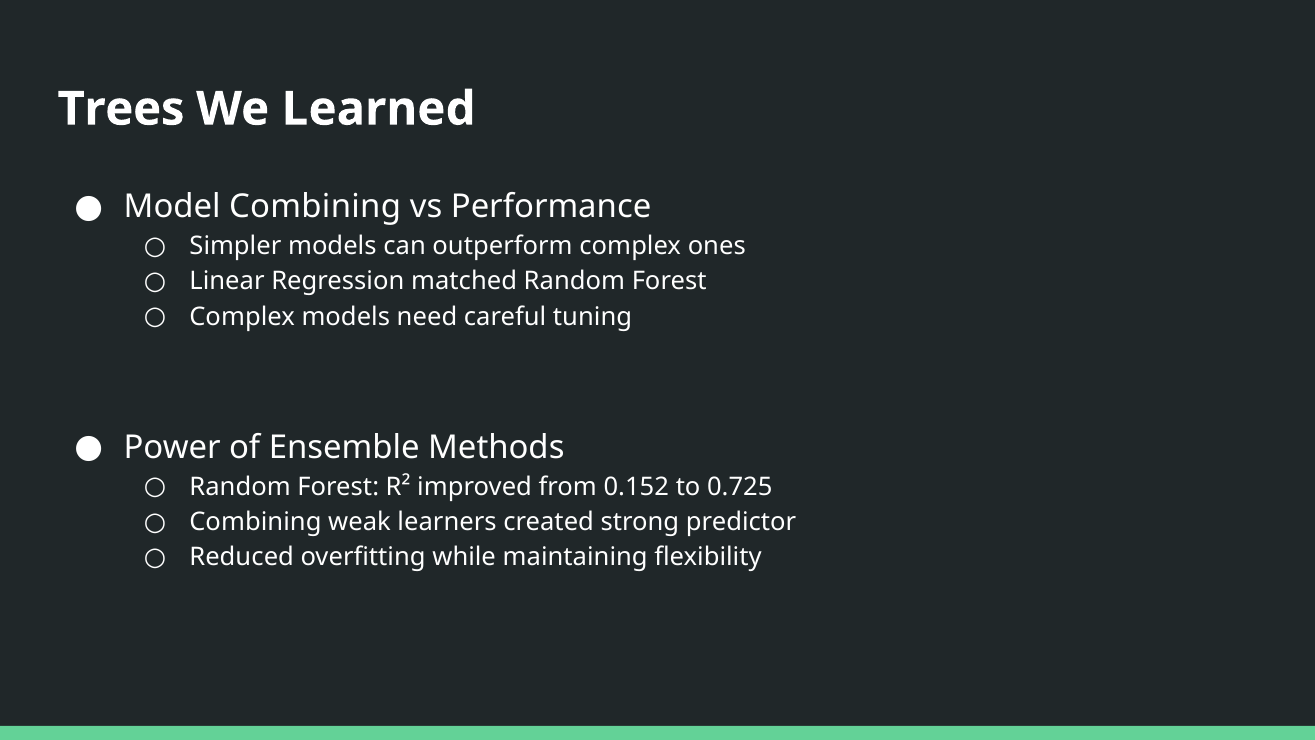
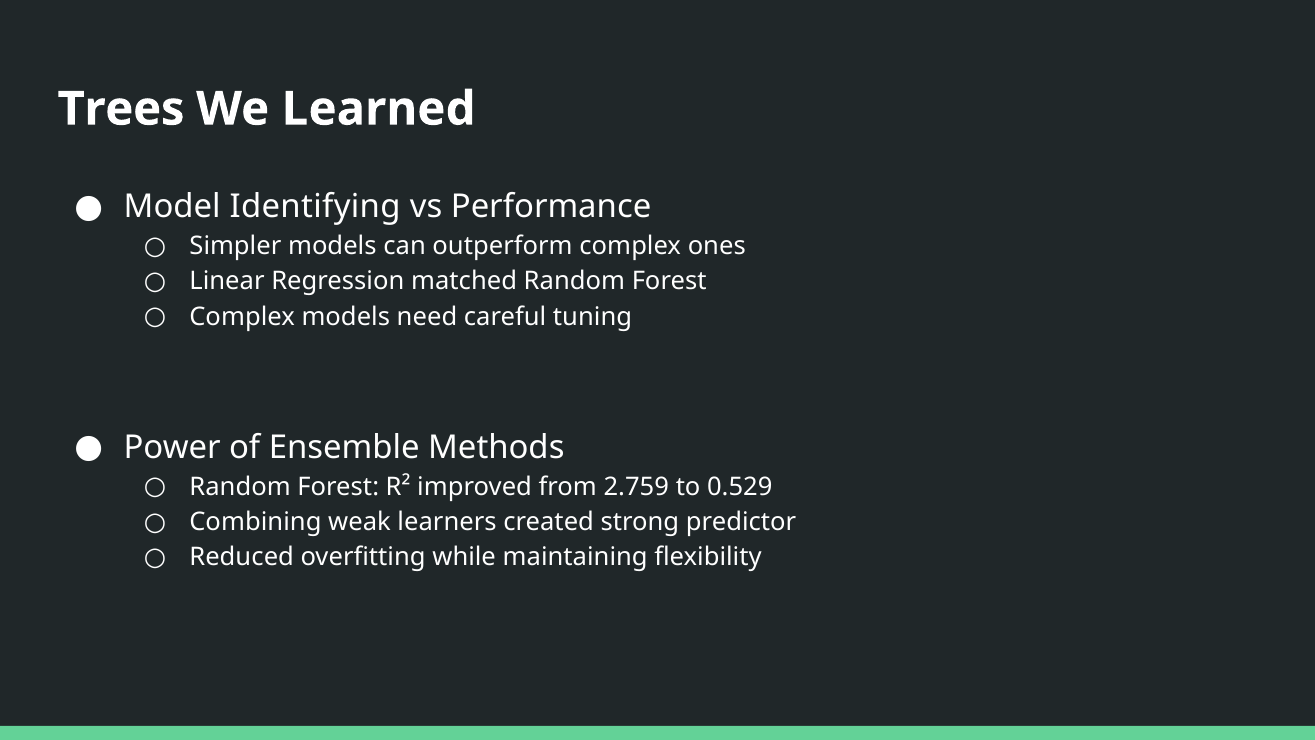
Model Combining: Combining -> Identifying (315, 207)
0.152: 0.152 -> 2.759 (636, 487)
0.725: 0.725 -> 0.529 (740, 487)
